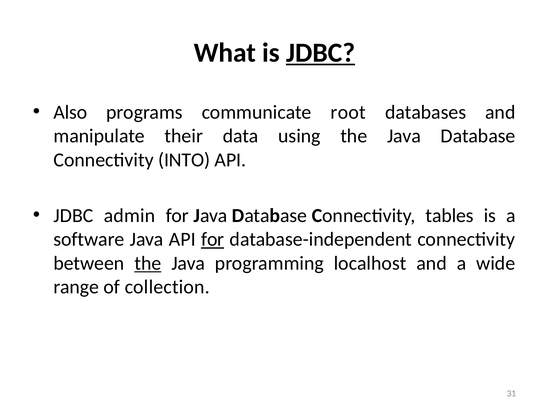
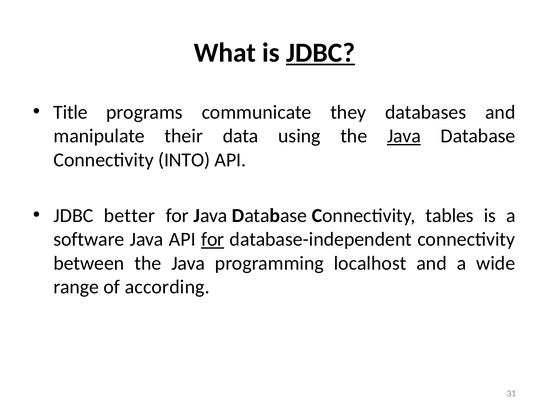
Also: Also -> Title (70, 112)
root: root -> they (348, 112)
Java underline: none -> present (404, 136)
admin: admin -> better (130, 215)
the underline: present -> none (148, 263)
collection: collection -> according (167, 287)
